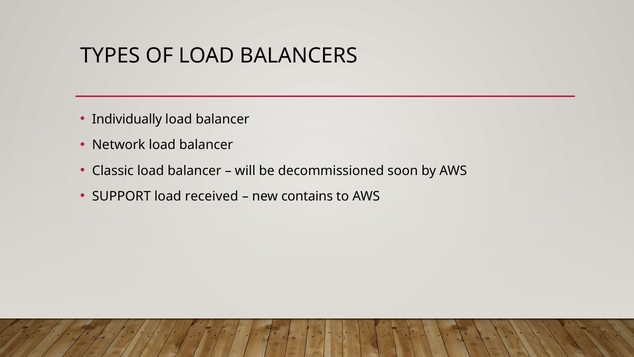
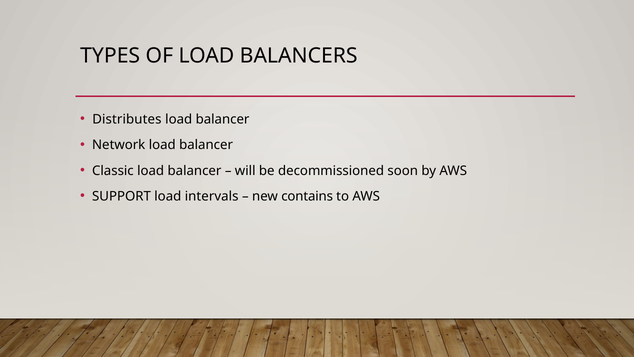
Individually: Individually -> Distributes (127, 119)
received: received -> intervals (212, 196)
